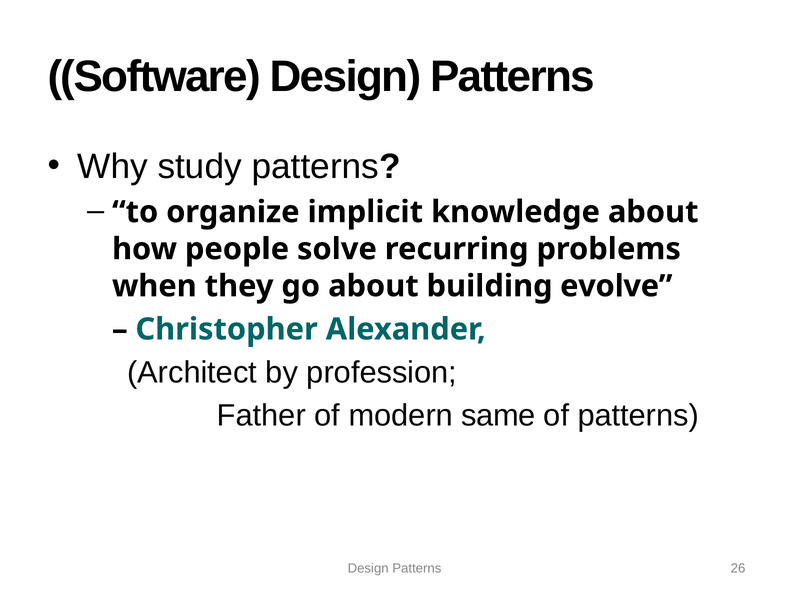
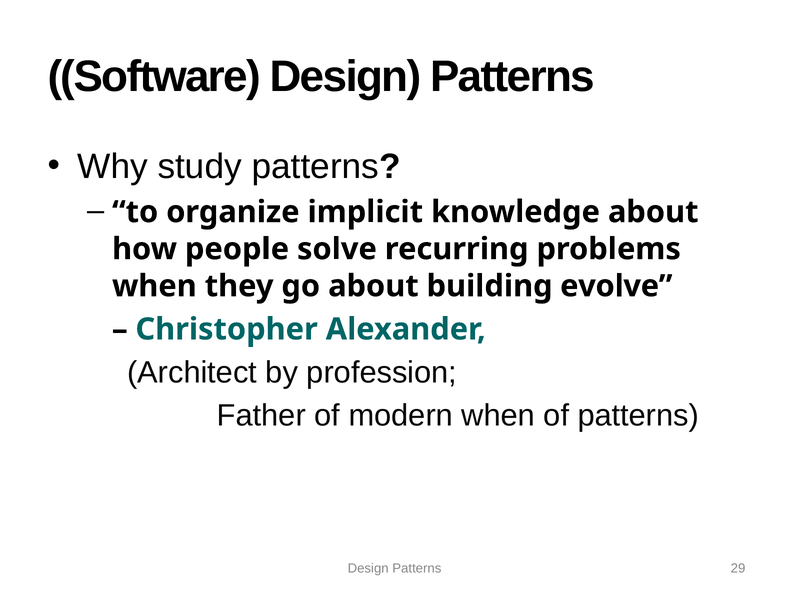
modern same: same -> when (498, 416)
26: 26 -> 29 (738, 568)
